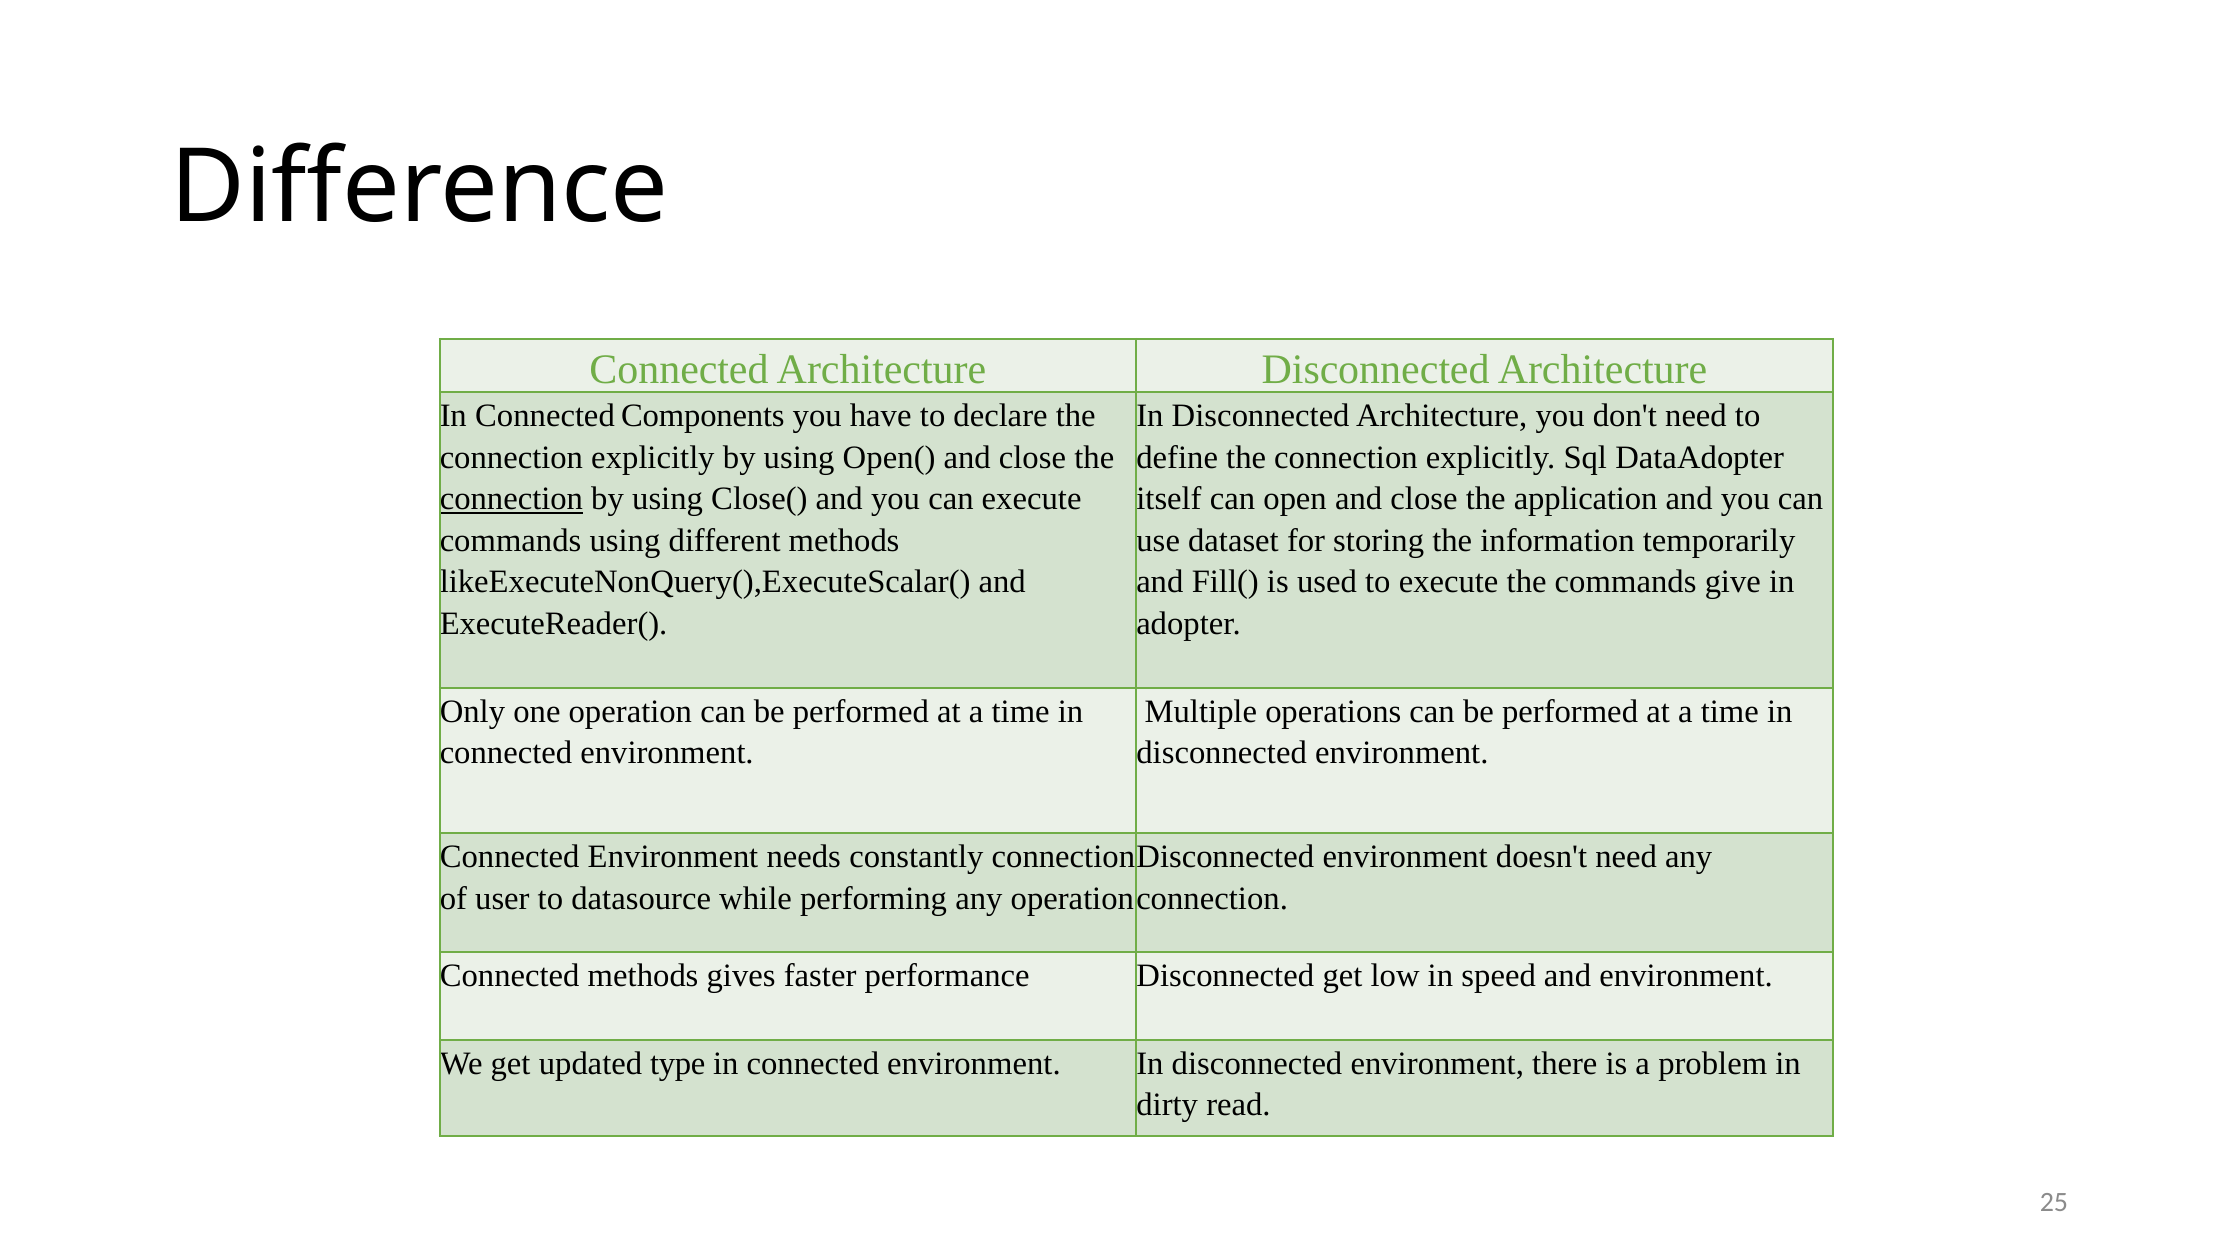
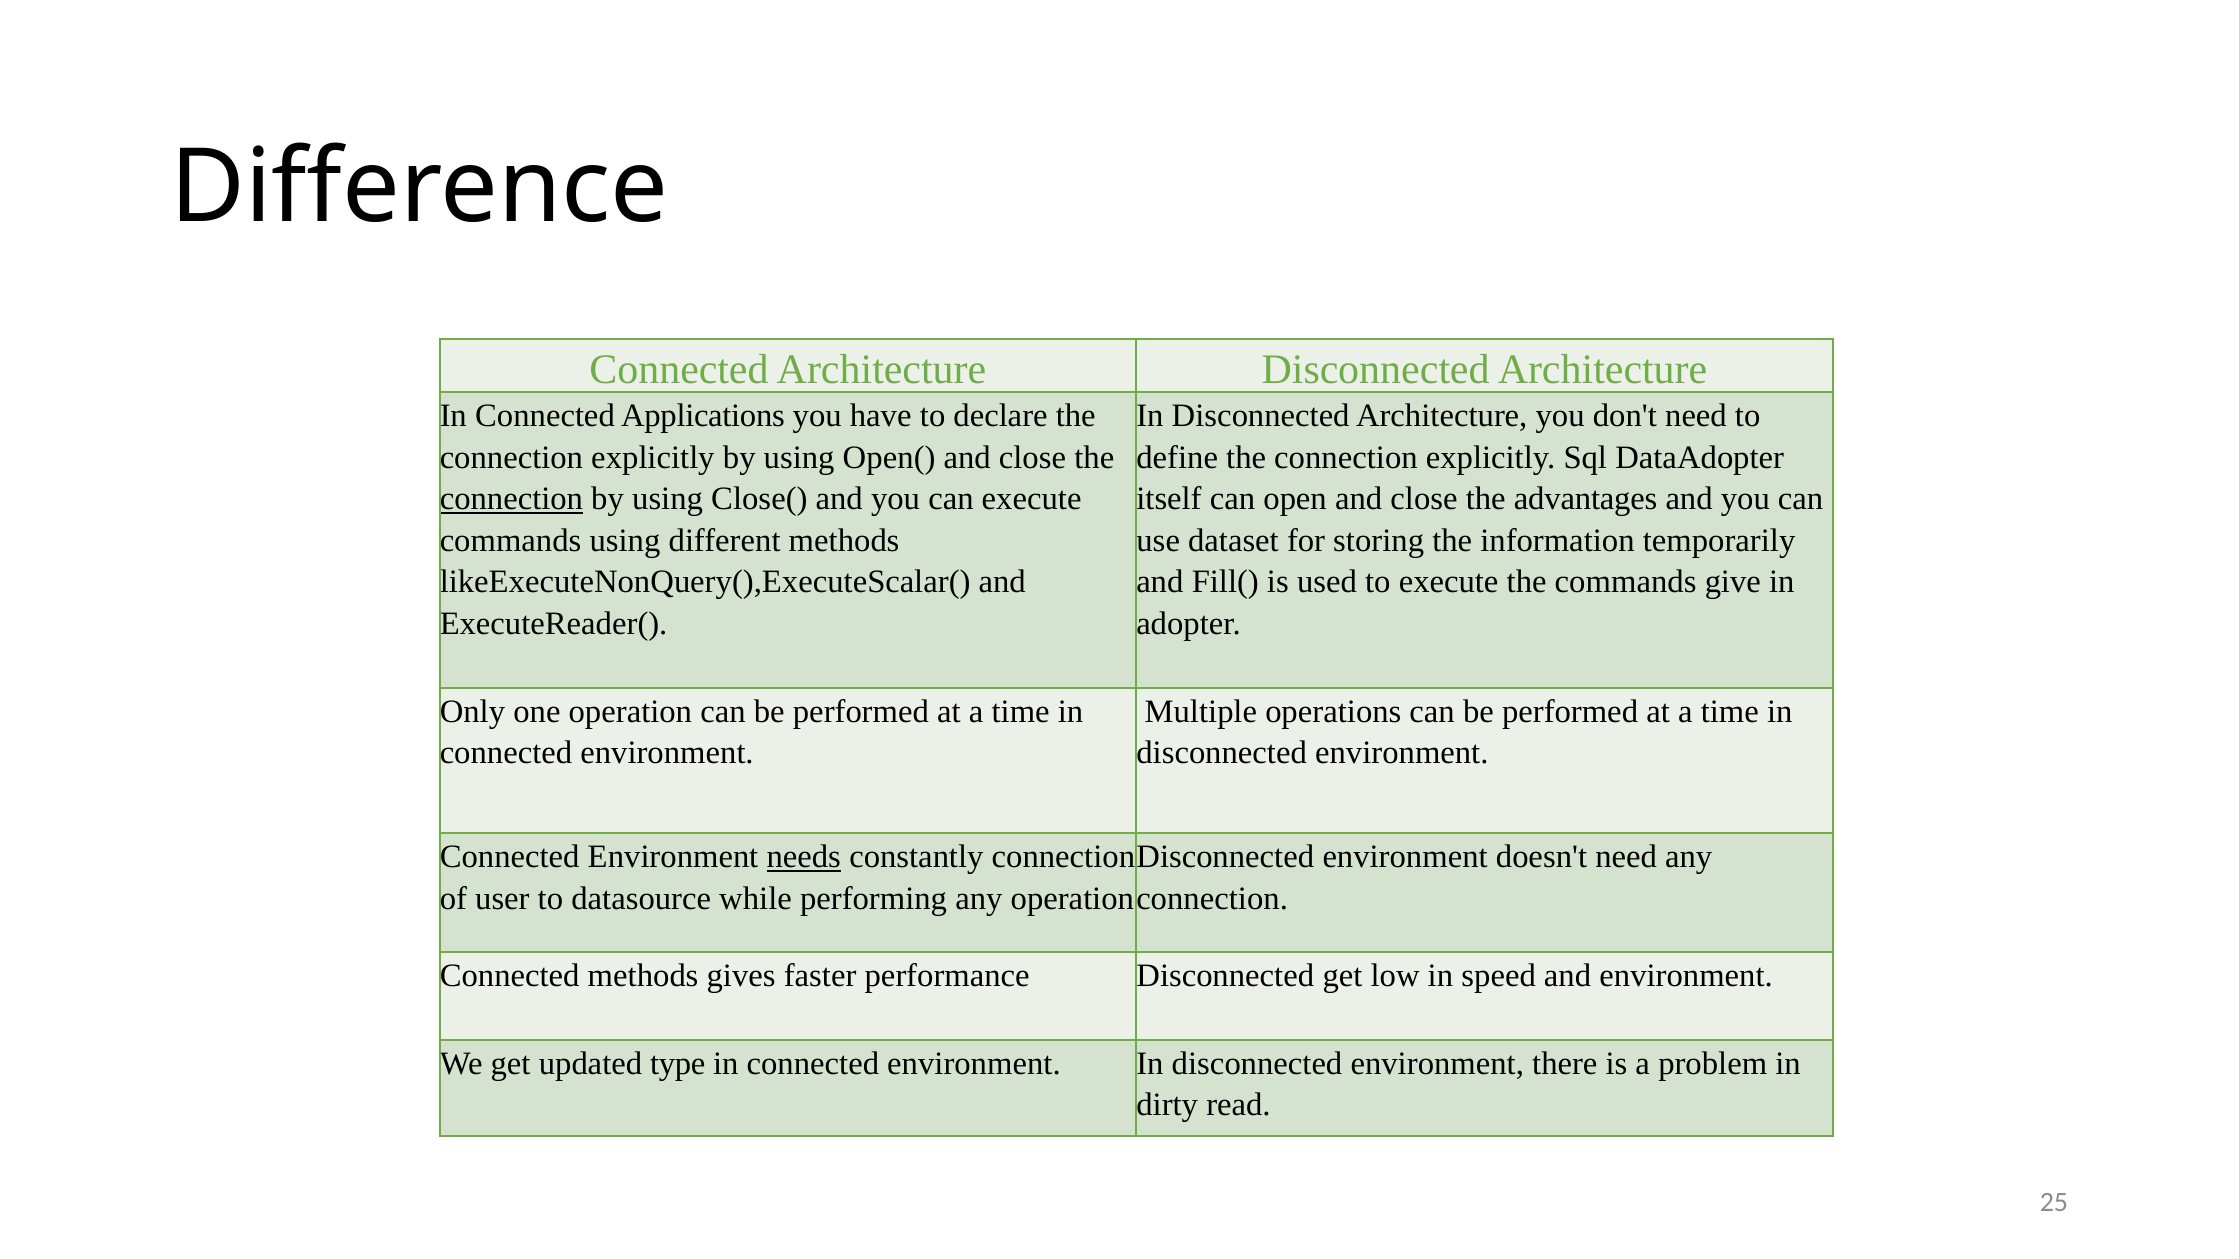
Components: Components -> Applications (703, 416)
application: application -> advantages (1586, 499)
needs underline: none -> present (804, 857)
